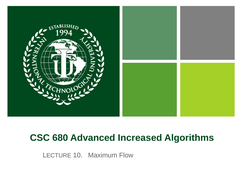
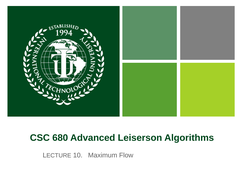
Increased: Increased -> Leiserson (140, 138)
